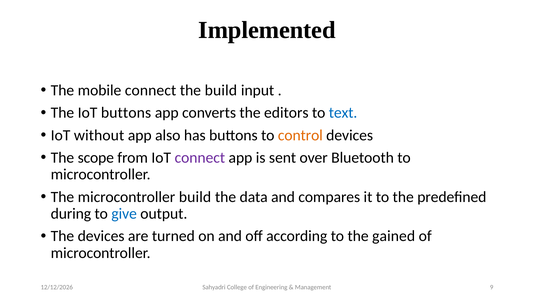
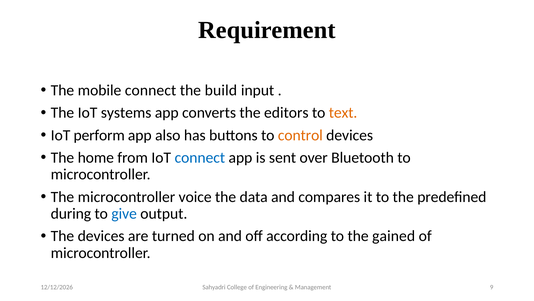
Implemented: Implemented -> Requirement (267, 30)
IoT buttons: buttons -> systems (126, 113)
text colour: blue -> orange (343, 113)
without: without -> perform (99, 135)
scope: scope -> home (96, 157)
connect colour: purple -> blue (200, 157)
microcontroller build: build -> voice (195, 196)
